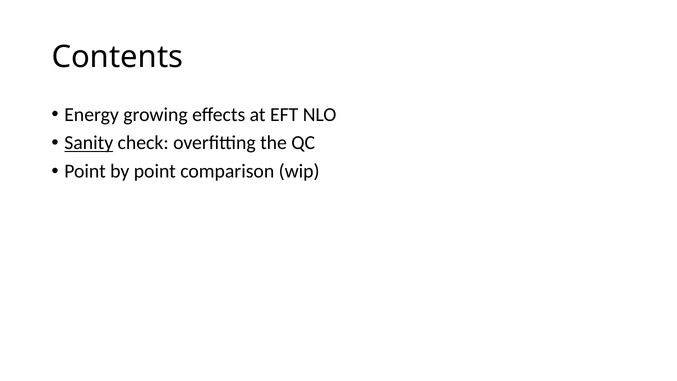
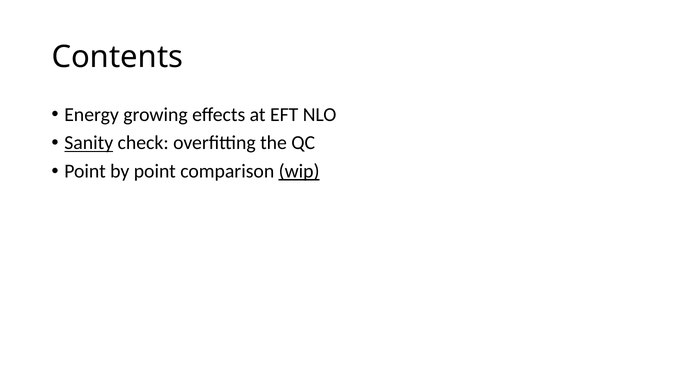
wip underline: none -> present (299, 171)
